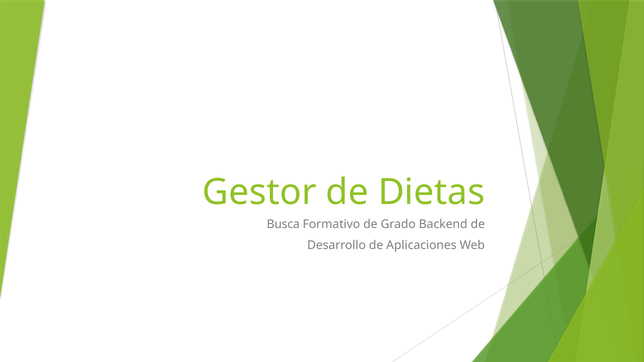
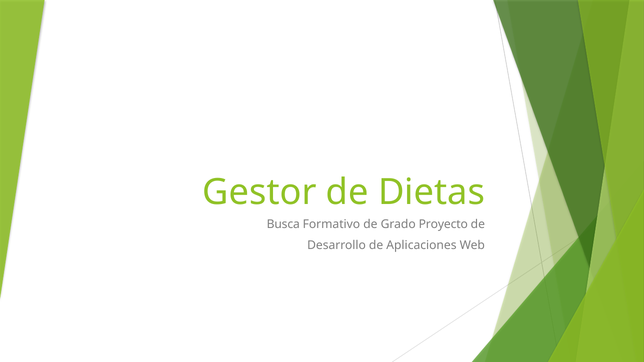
Backend: Backend -> Proyecto (443, 224)
